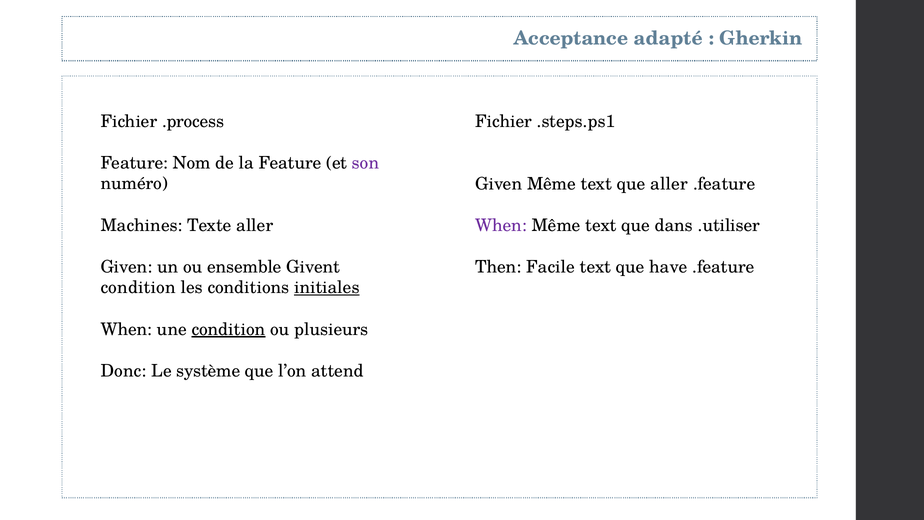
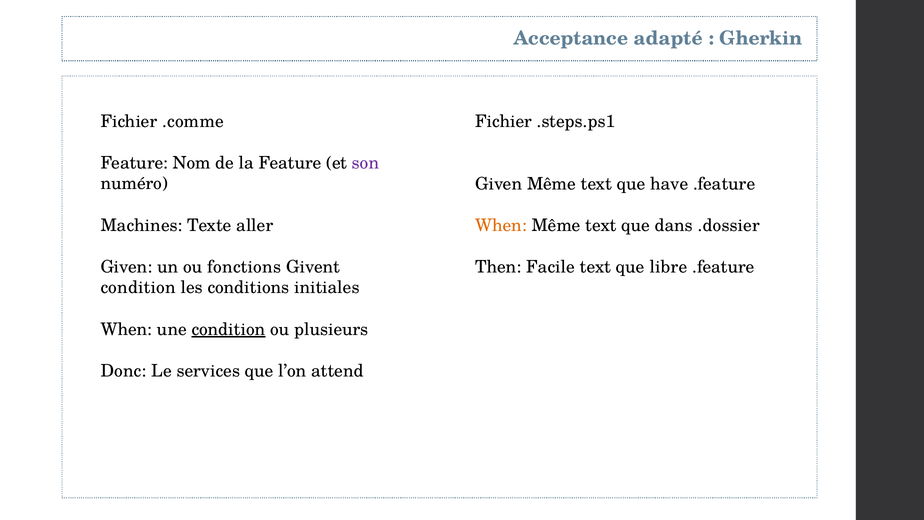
.process: .process -> .comme (193, 121)
que aller: aller -> have (669, 184)
When colour: purple -> orange (501, 226)
.utiliser: .utiliser -> .dossier (729, 226)
ensemble: ensemble -> fonctions (244, 267)
have: have -> libre (668, 267)
initiales underline: present -> none (327, 288)
système: système -> services (208, 371)
